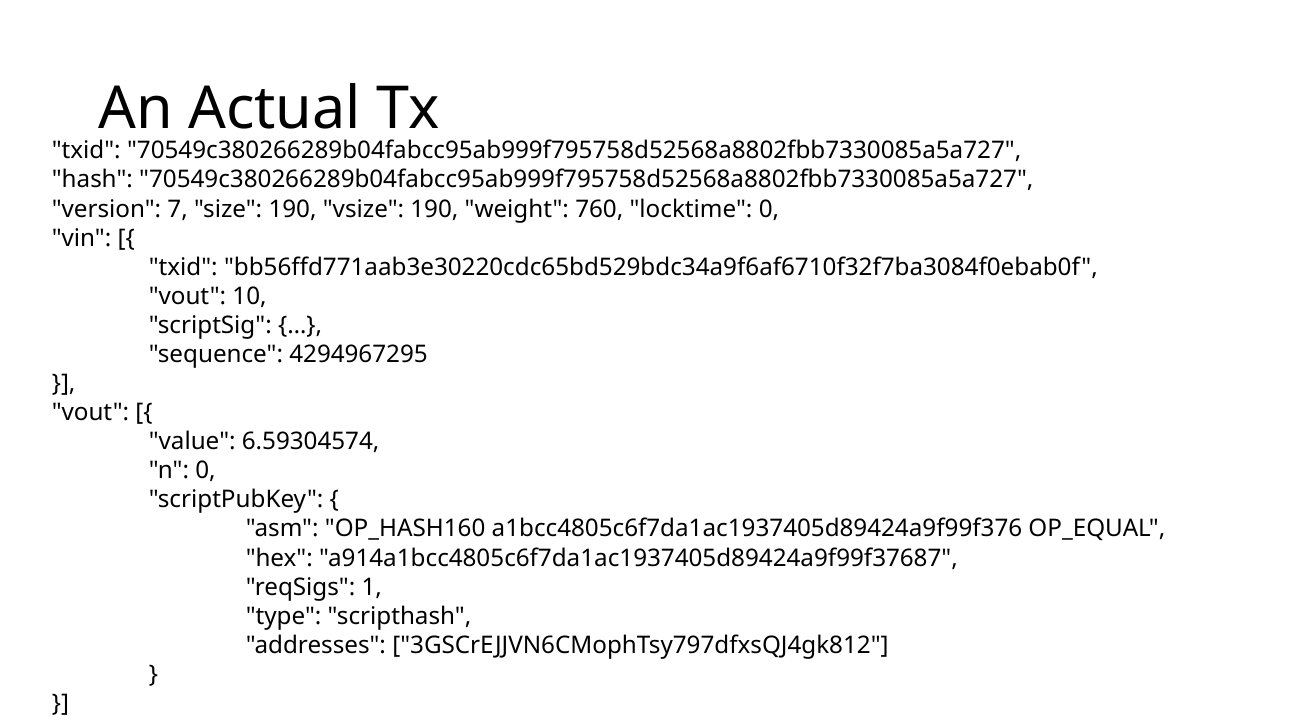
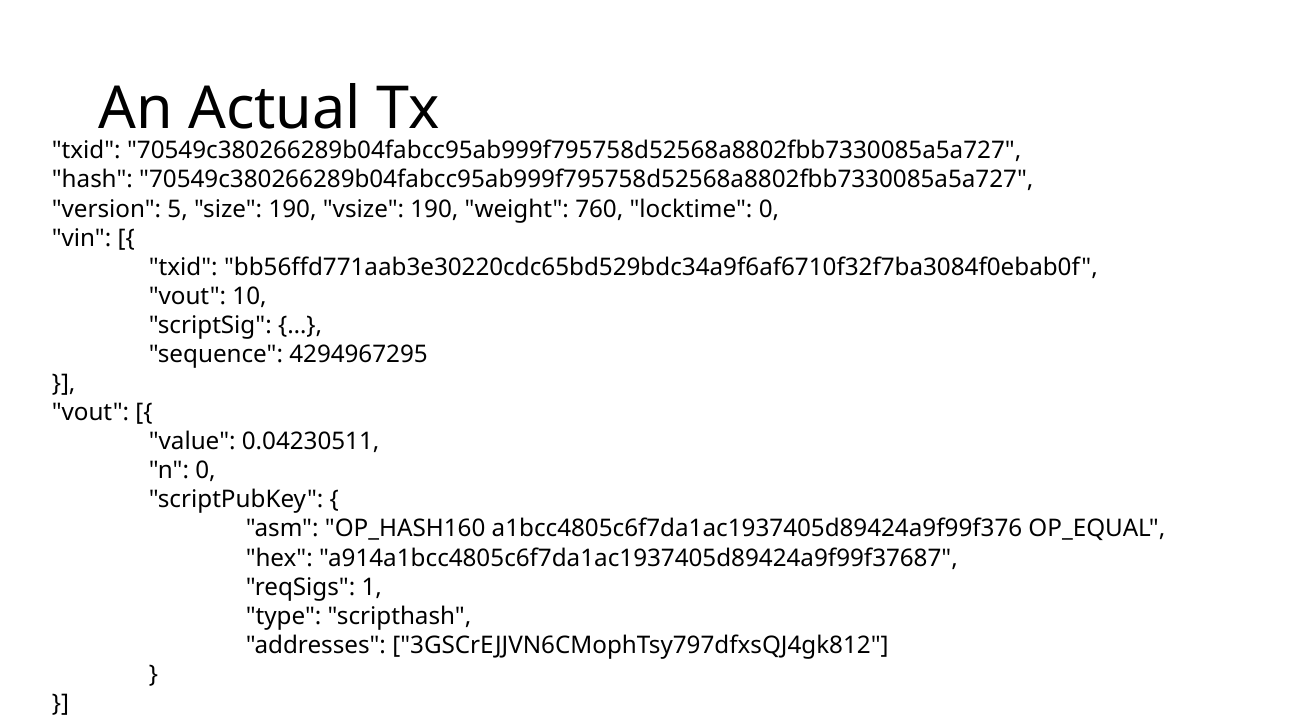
7: 7 -> 5 (178, 209)
6.59304574: 6.59304574 -> 0.04230511 (311, 442)
